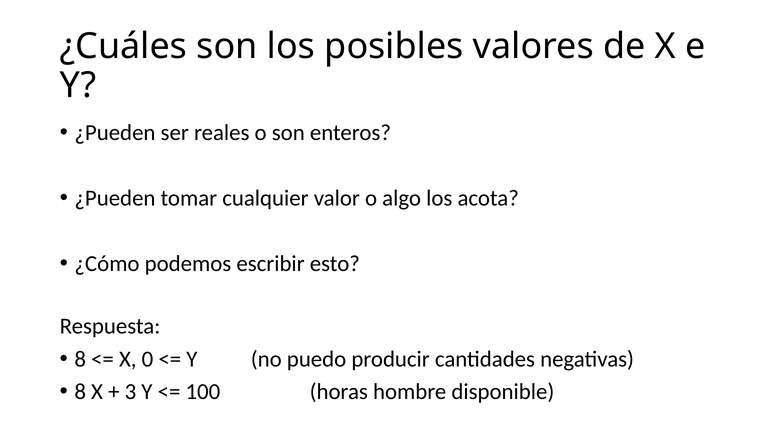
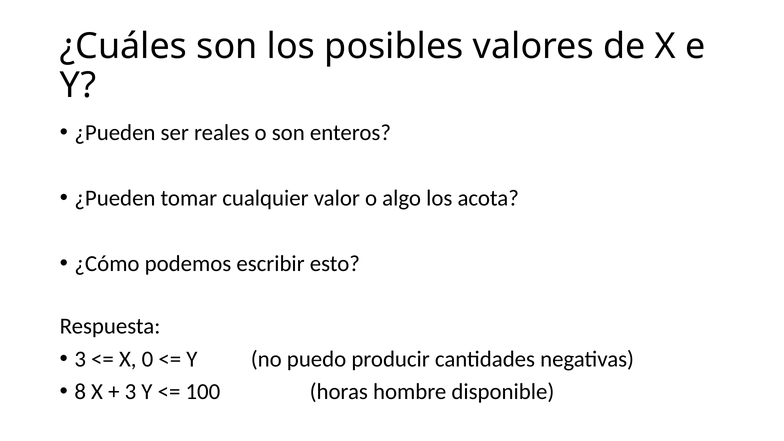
8: 8 -> 3 (80, 359)
